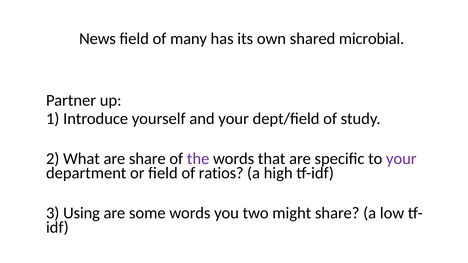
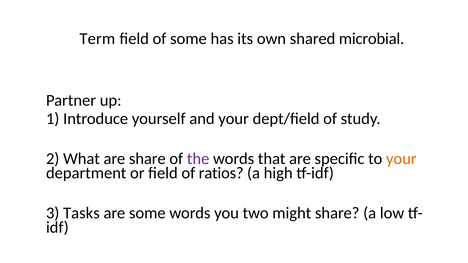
News: News -> Term (97, 39)
of many: many -> some (188, 39)
your colour: purple -> orange (401, 159)
Using: Using -> Tasks (81, 213)
